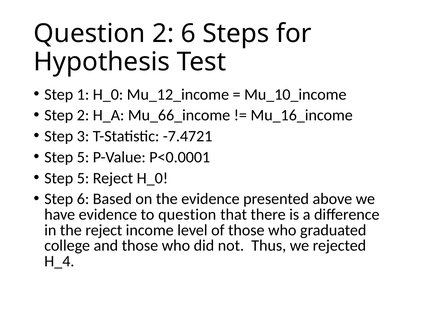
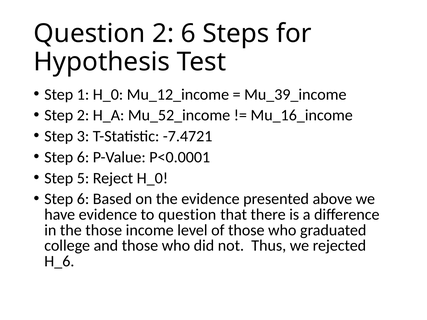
Mu_10_income: Mu_10_income -> Mu_39_income (295, 95)
Mu_66_income: Mu_66_income -> Mu_52_income (179, 115)
5: 5 -> 6 (83, 157)
the reject: reject -> those (104, 230)
H_4: H_4 -> H_6 (59, 261)
